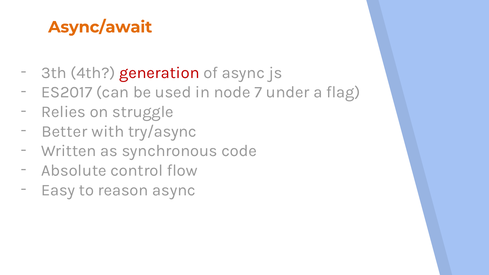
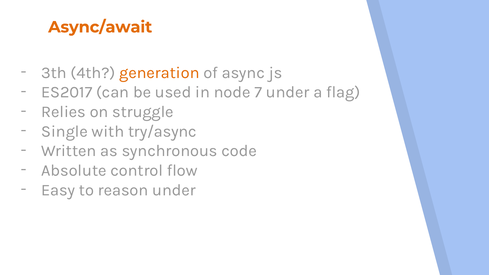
generation colour: red -> orange (159, 73)
Better: Better -> Single (64, 131)
reason async: async -> under (174, 190)
